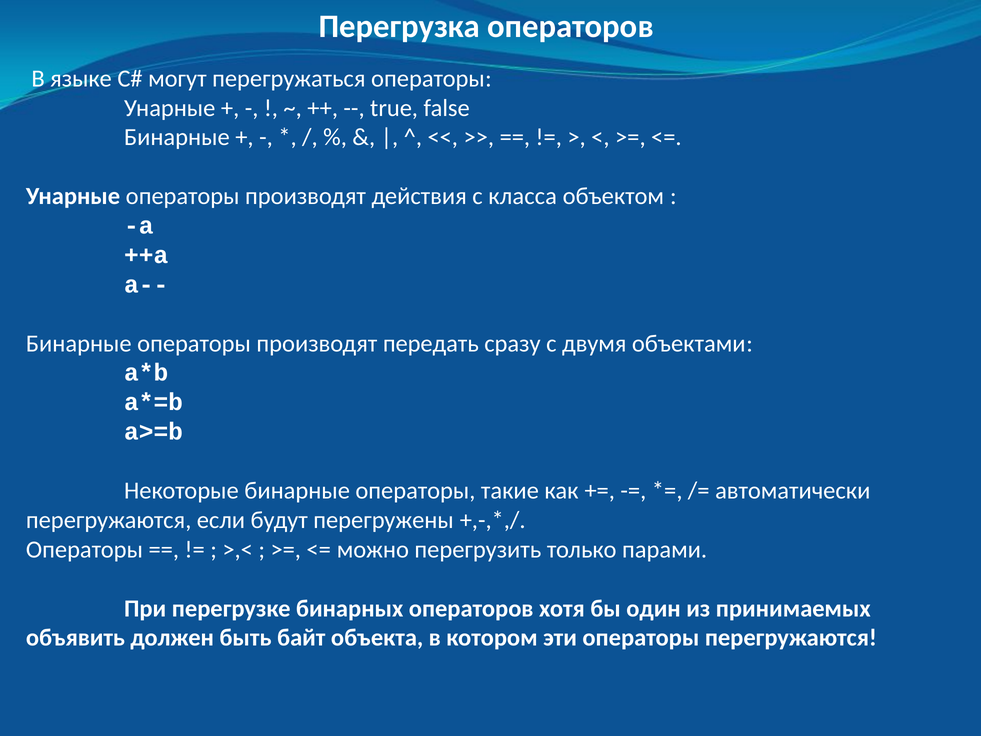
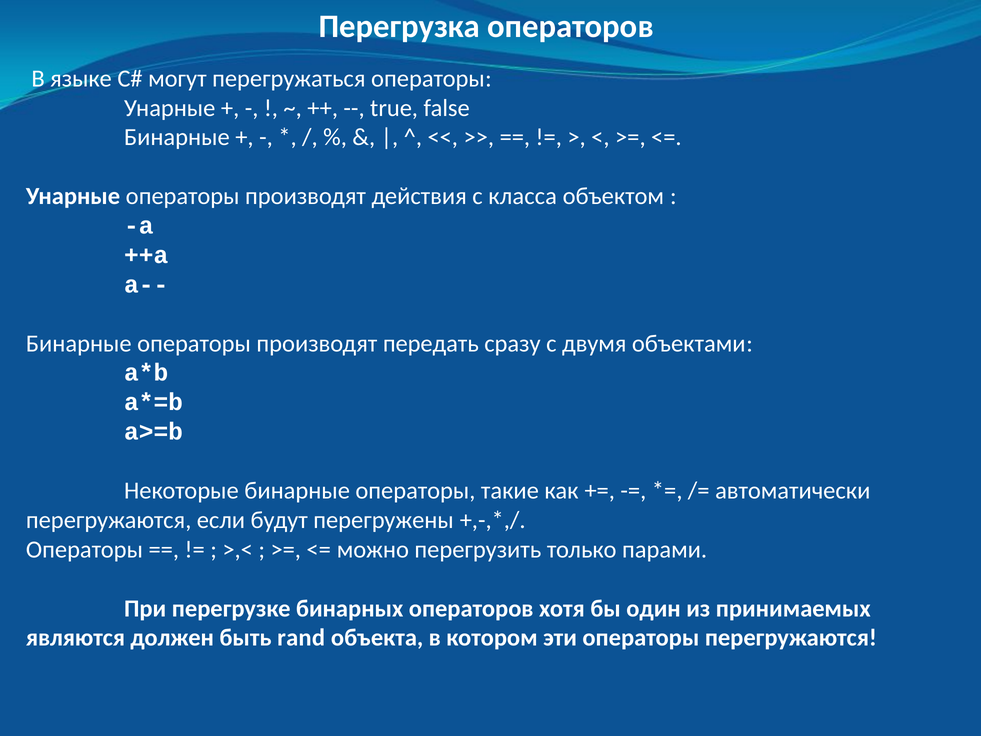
объявить: объявить -> являются (76, 638)
байт: байт -> rand (301, 638)
